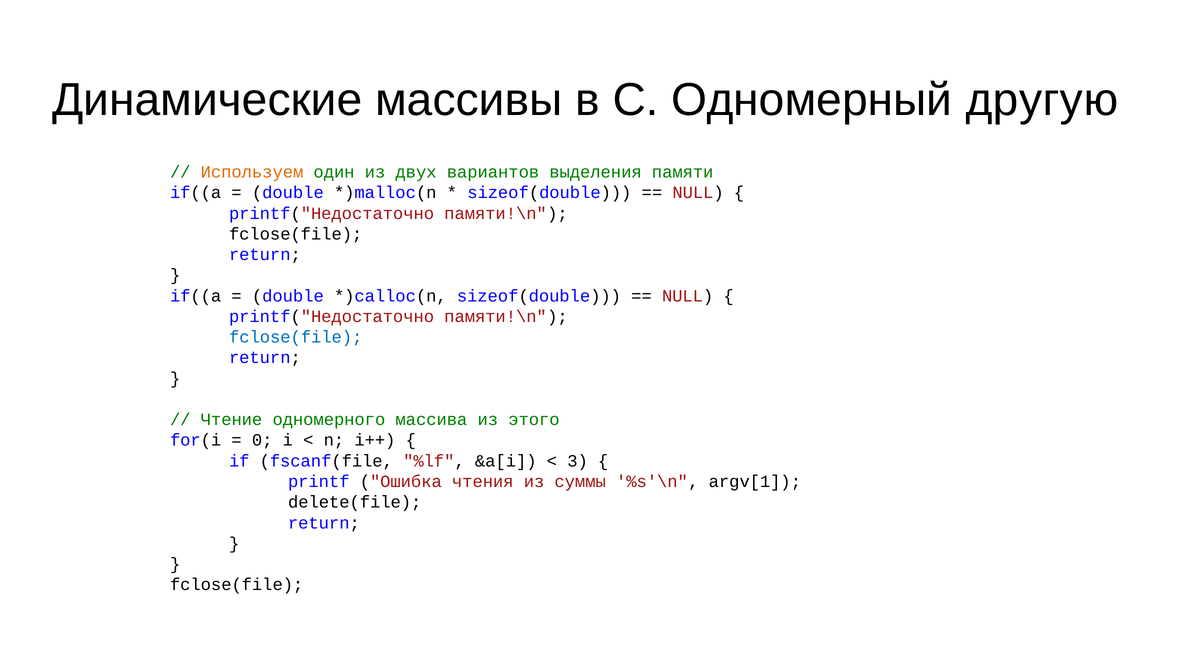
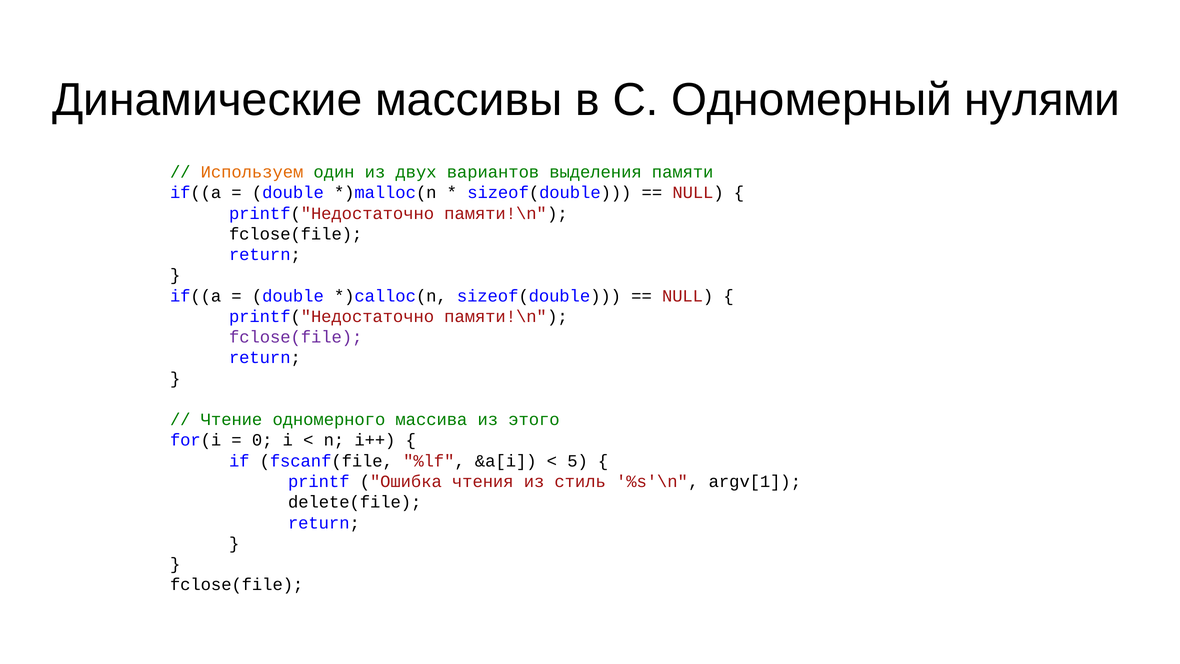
другую: другую -> нулями (1042, 100)
fclose(file colour: blue -> purple (296, 337)
3: 3 -> 5 (578, 461)
суммы: суммы -> стиль (580, 481)
